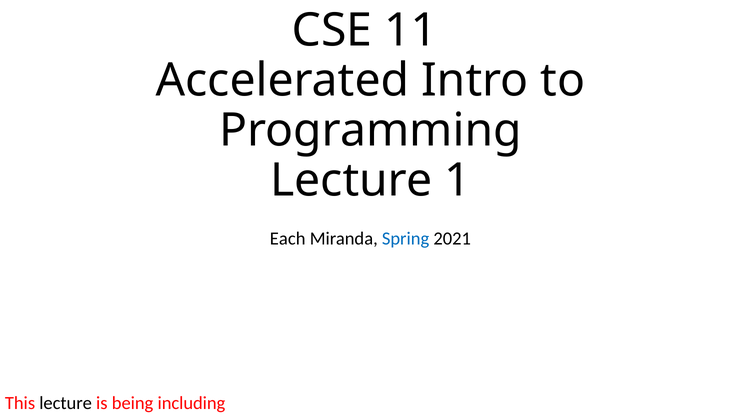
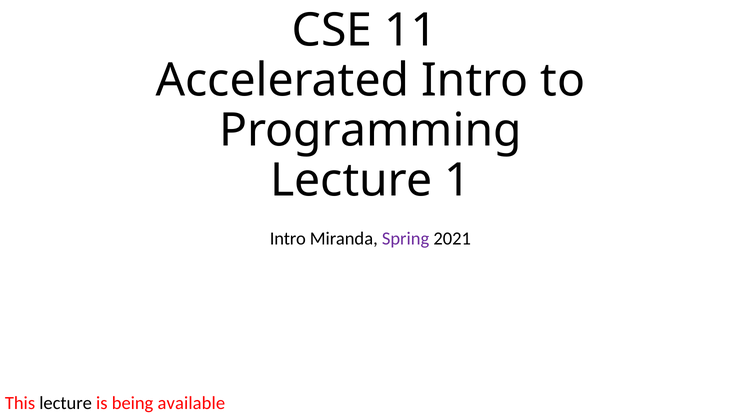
Each: Each -> Intro (288, 239)
Spring colour: blue -> purple (406, 239)
including: including -> available (191, 403)
